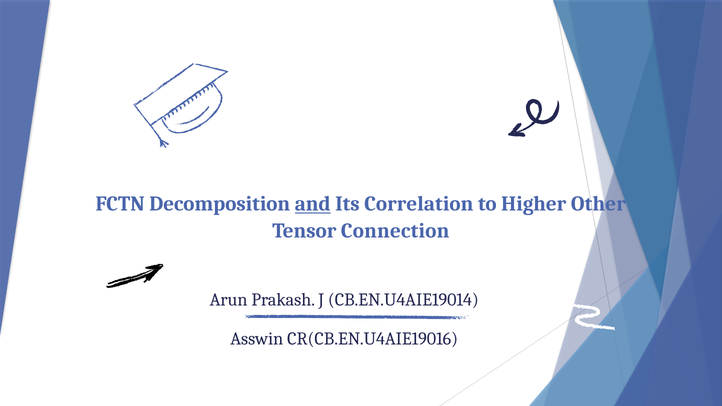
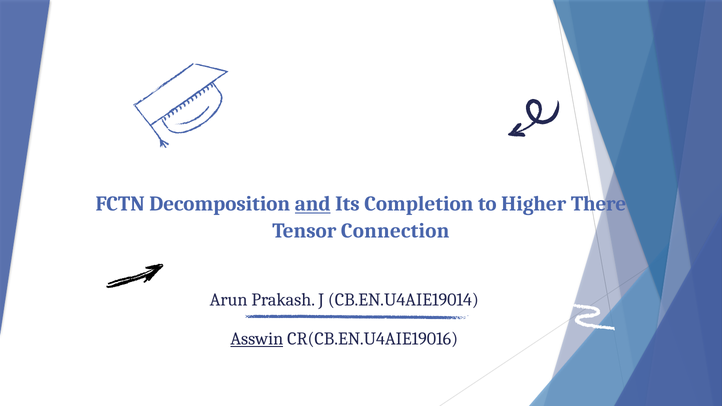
Correlation: Correlation -> Completion (419, 204)
Other: Other -> There (599, 204)
Asswin underline: none -> present (257, 339)
